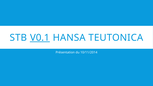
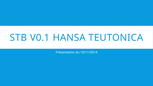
V0.1 underline: present -> none (40, 38)
